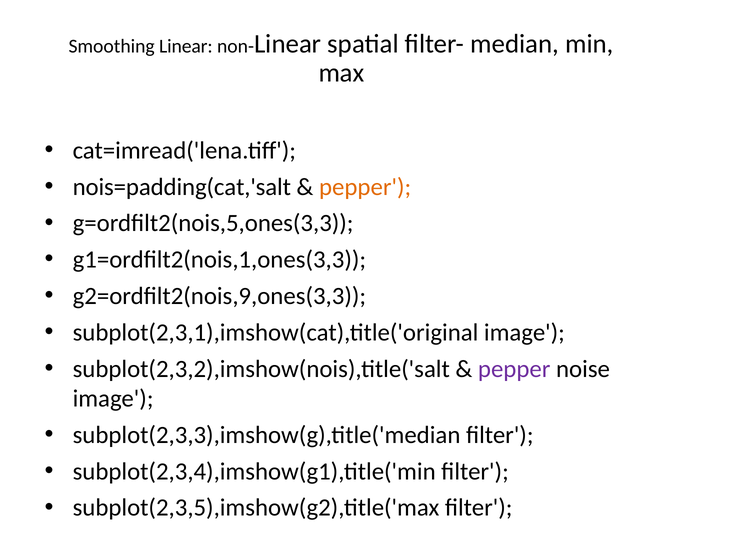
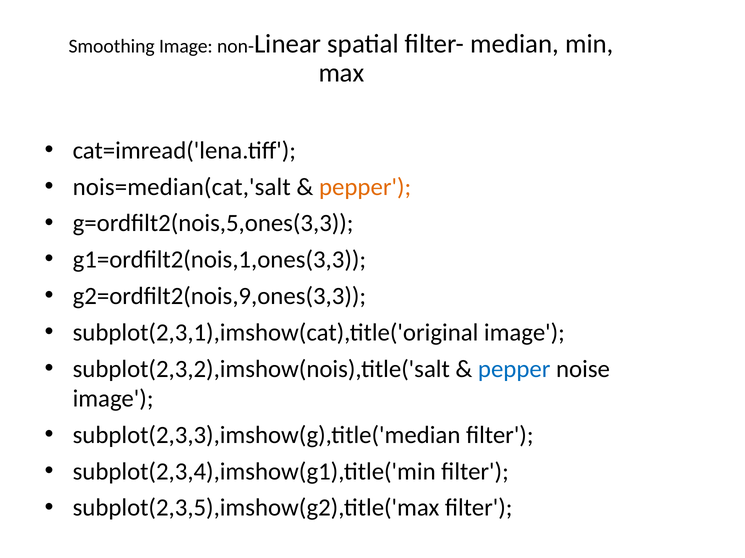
Smoothing Linear: Linear -> Image (186, 46)
nois=padding(cat,'salt: nois=padding(cat,'salt -> nois=median(cat,'salt (182, 187)
pepper colour: purple -> blue (514, 369)
